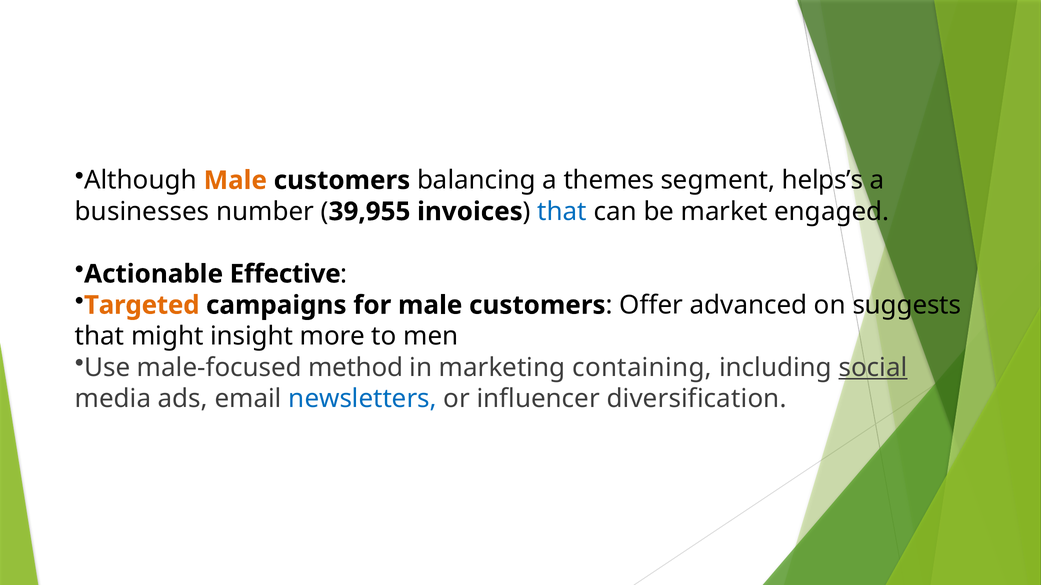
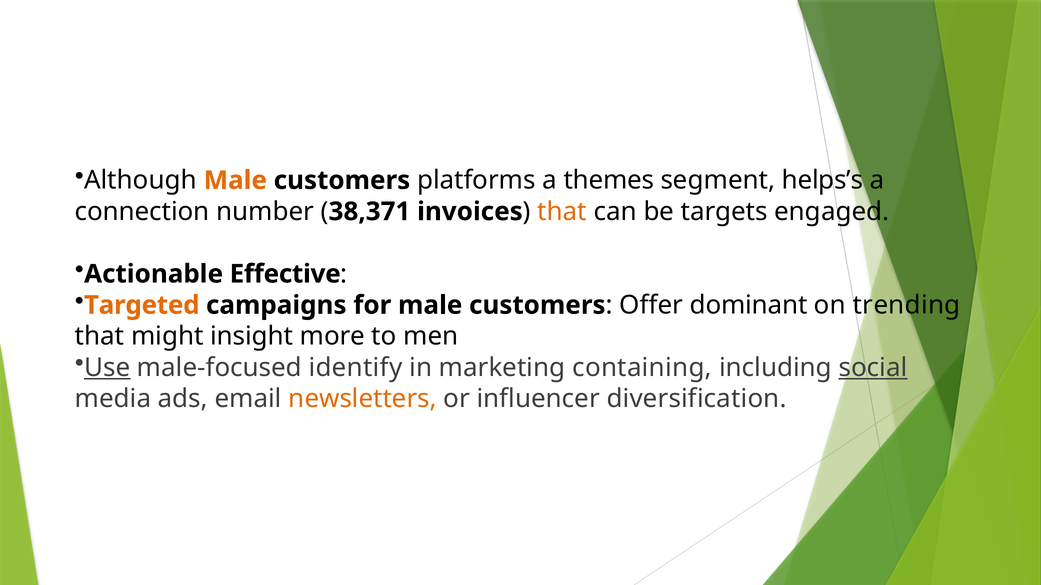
balancing: balancing -> platforms (476, 181)
businesses: businesses -> connection (142, 212)
39,955: 39,955 -> 38,371 (369, 212)
that colour: blue -> orange (562, 212)
market: market -> targets (724, 212)
advanced: advanced -> dominant (749, 305)
suggests: suggests -> trending (907, 305)
Use underline: none -> present (107, 368)
method: method -> identify (356, 368)
newsletters colour: blue -> orange (363, 399)
